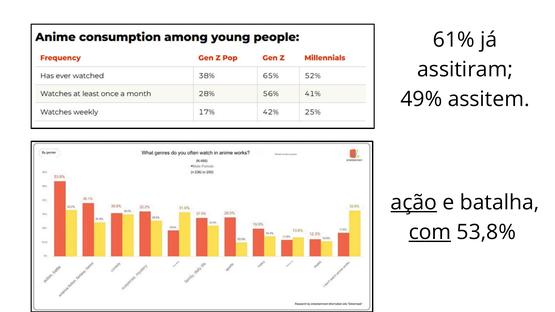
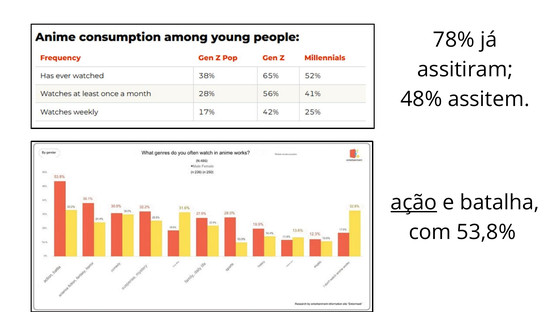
61%: 61% -> 78% (454, 40)
49%: 49% -> 48% (421, 99)
com underline: present -> none (430, 232)
